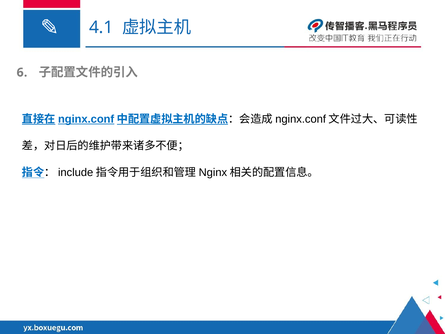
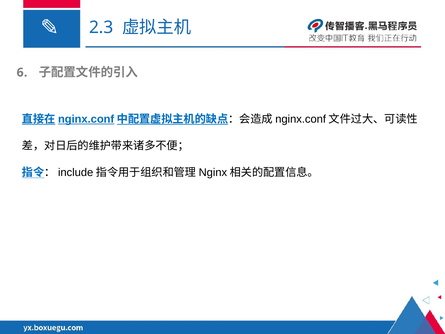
4.1: 4.1 -> 2.3 (101, 28)
